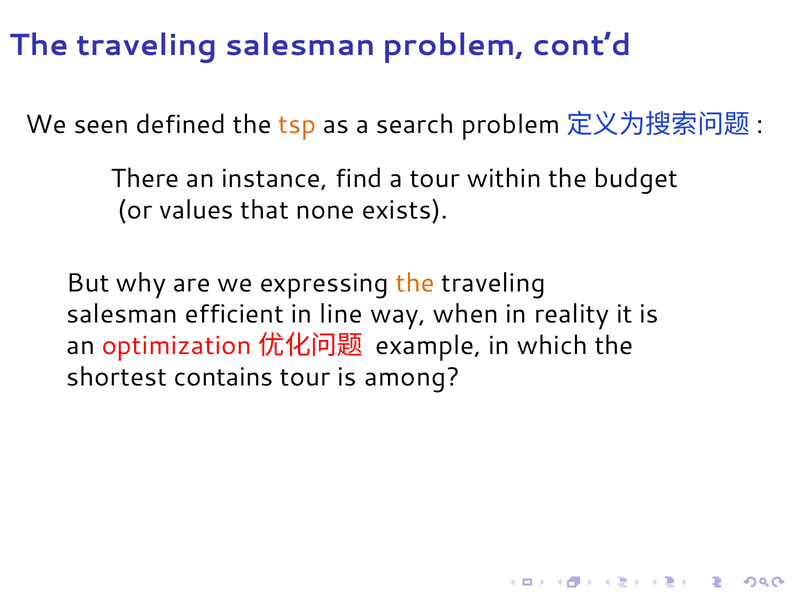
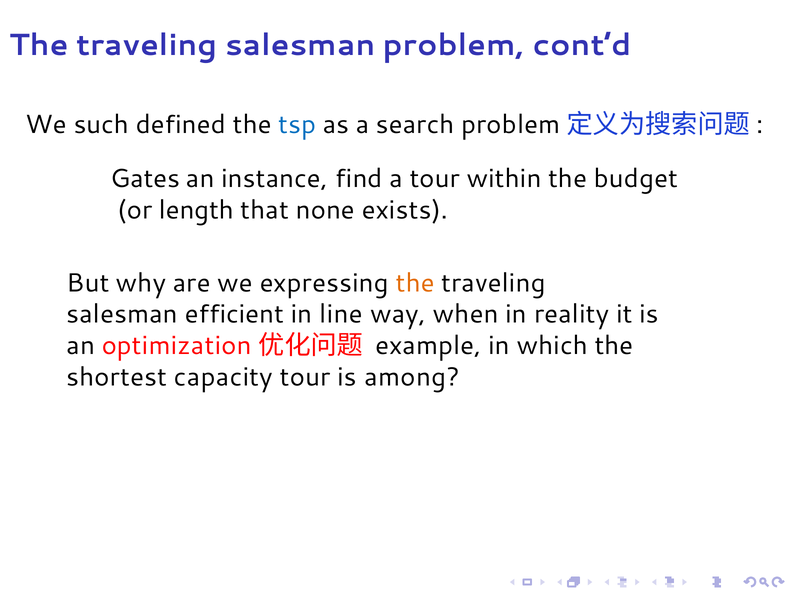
seen: seen -> such (101, 125)
tsp colour: orange -> blue (297, 125)
There: There -> Gates (145, 178)
values: values -> length (197, 210)
contains: contains -> capacity (223, 377)
